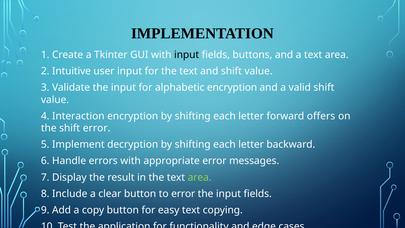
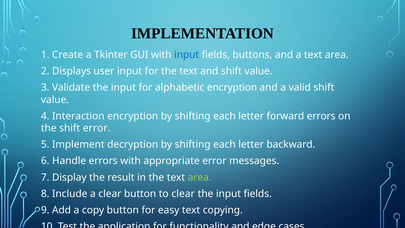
input colour: black -> blue (187, 55)
Intuitive: Intuitive -> Displays (72, 71)
forward offers: offers -> errors (321, 116)
to error: error -> clear (183, 194)
